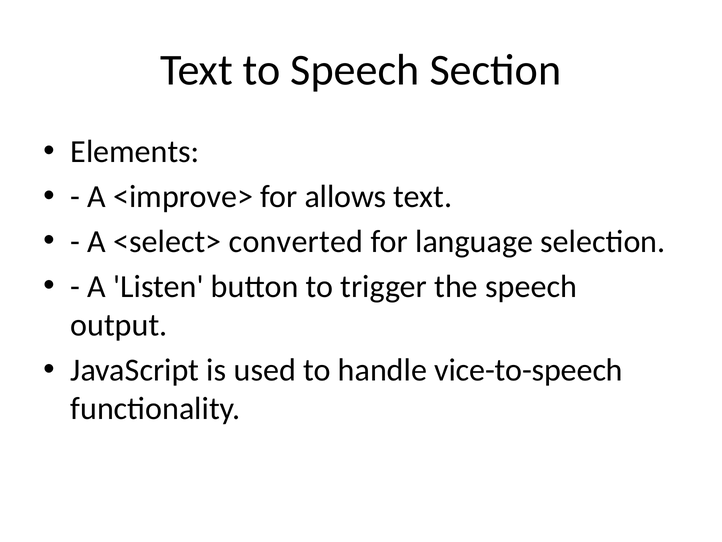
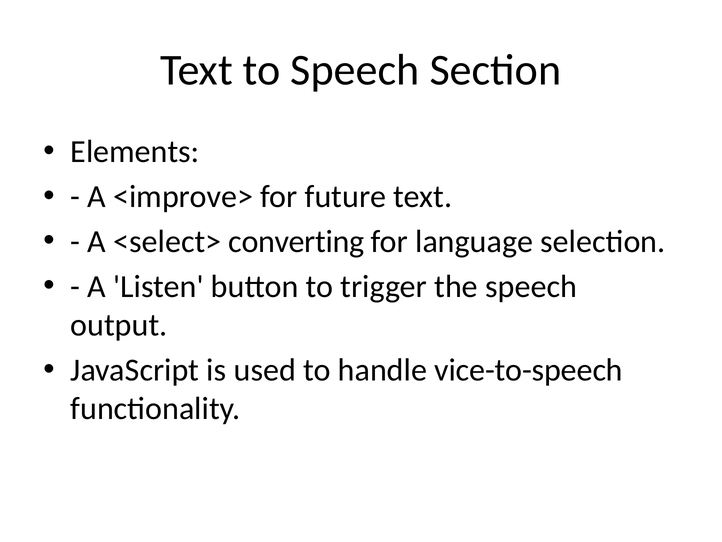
allows: allows -> future (345, 196)
converted: converted -> converting (296, 241)
